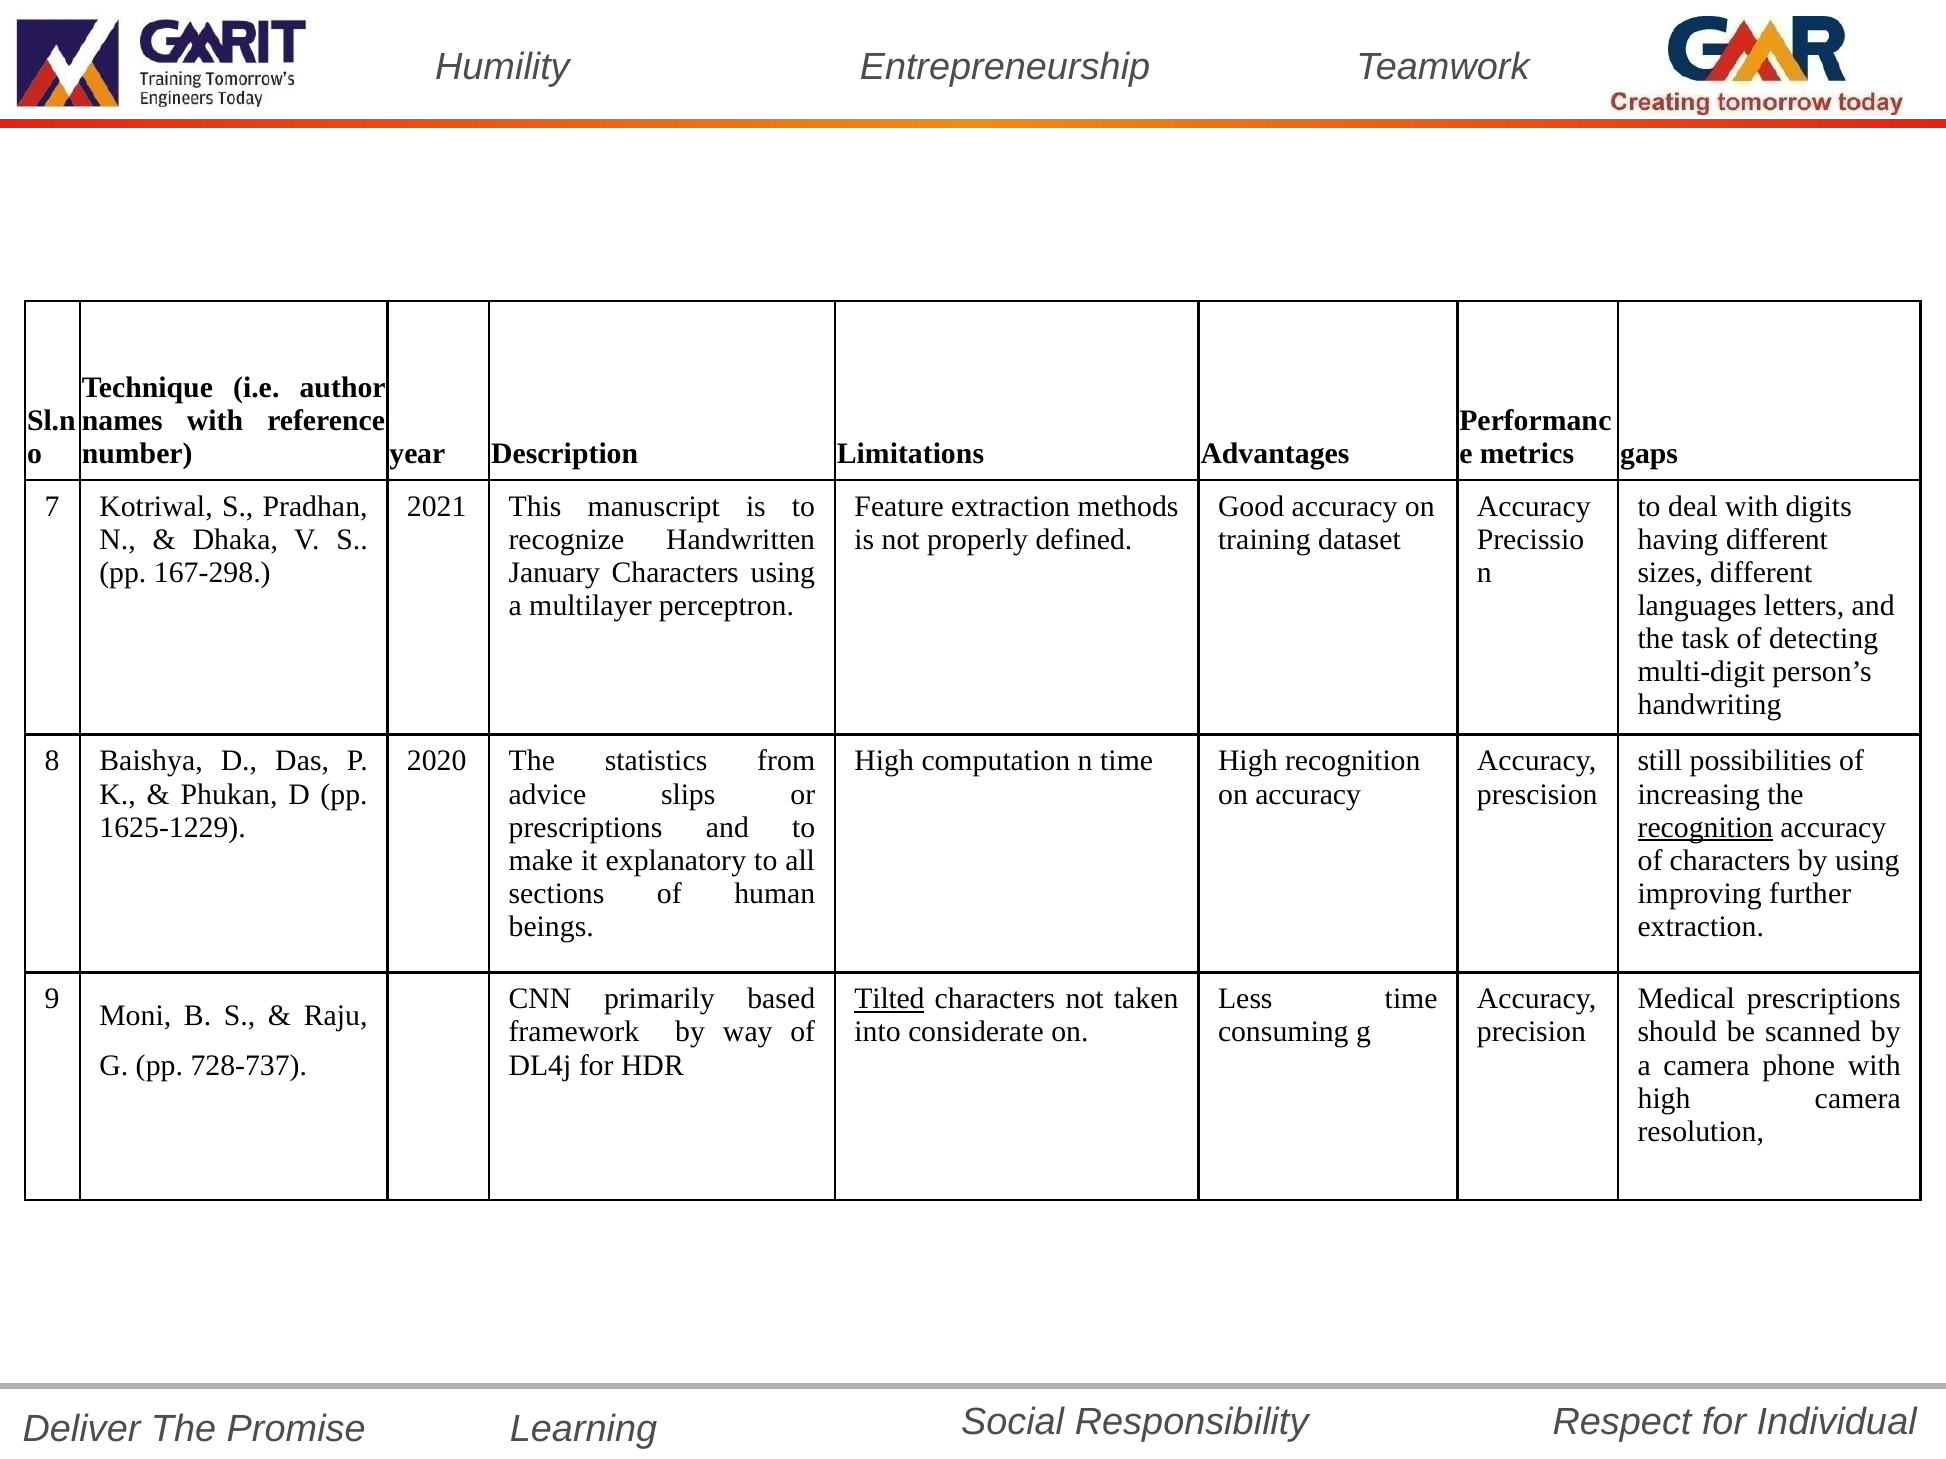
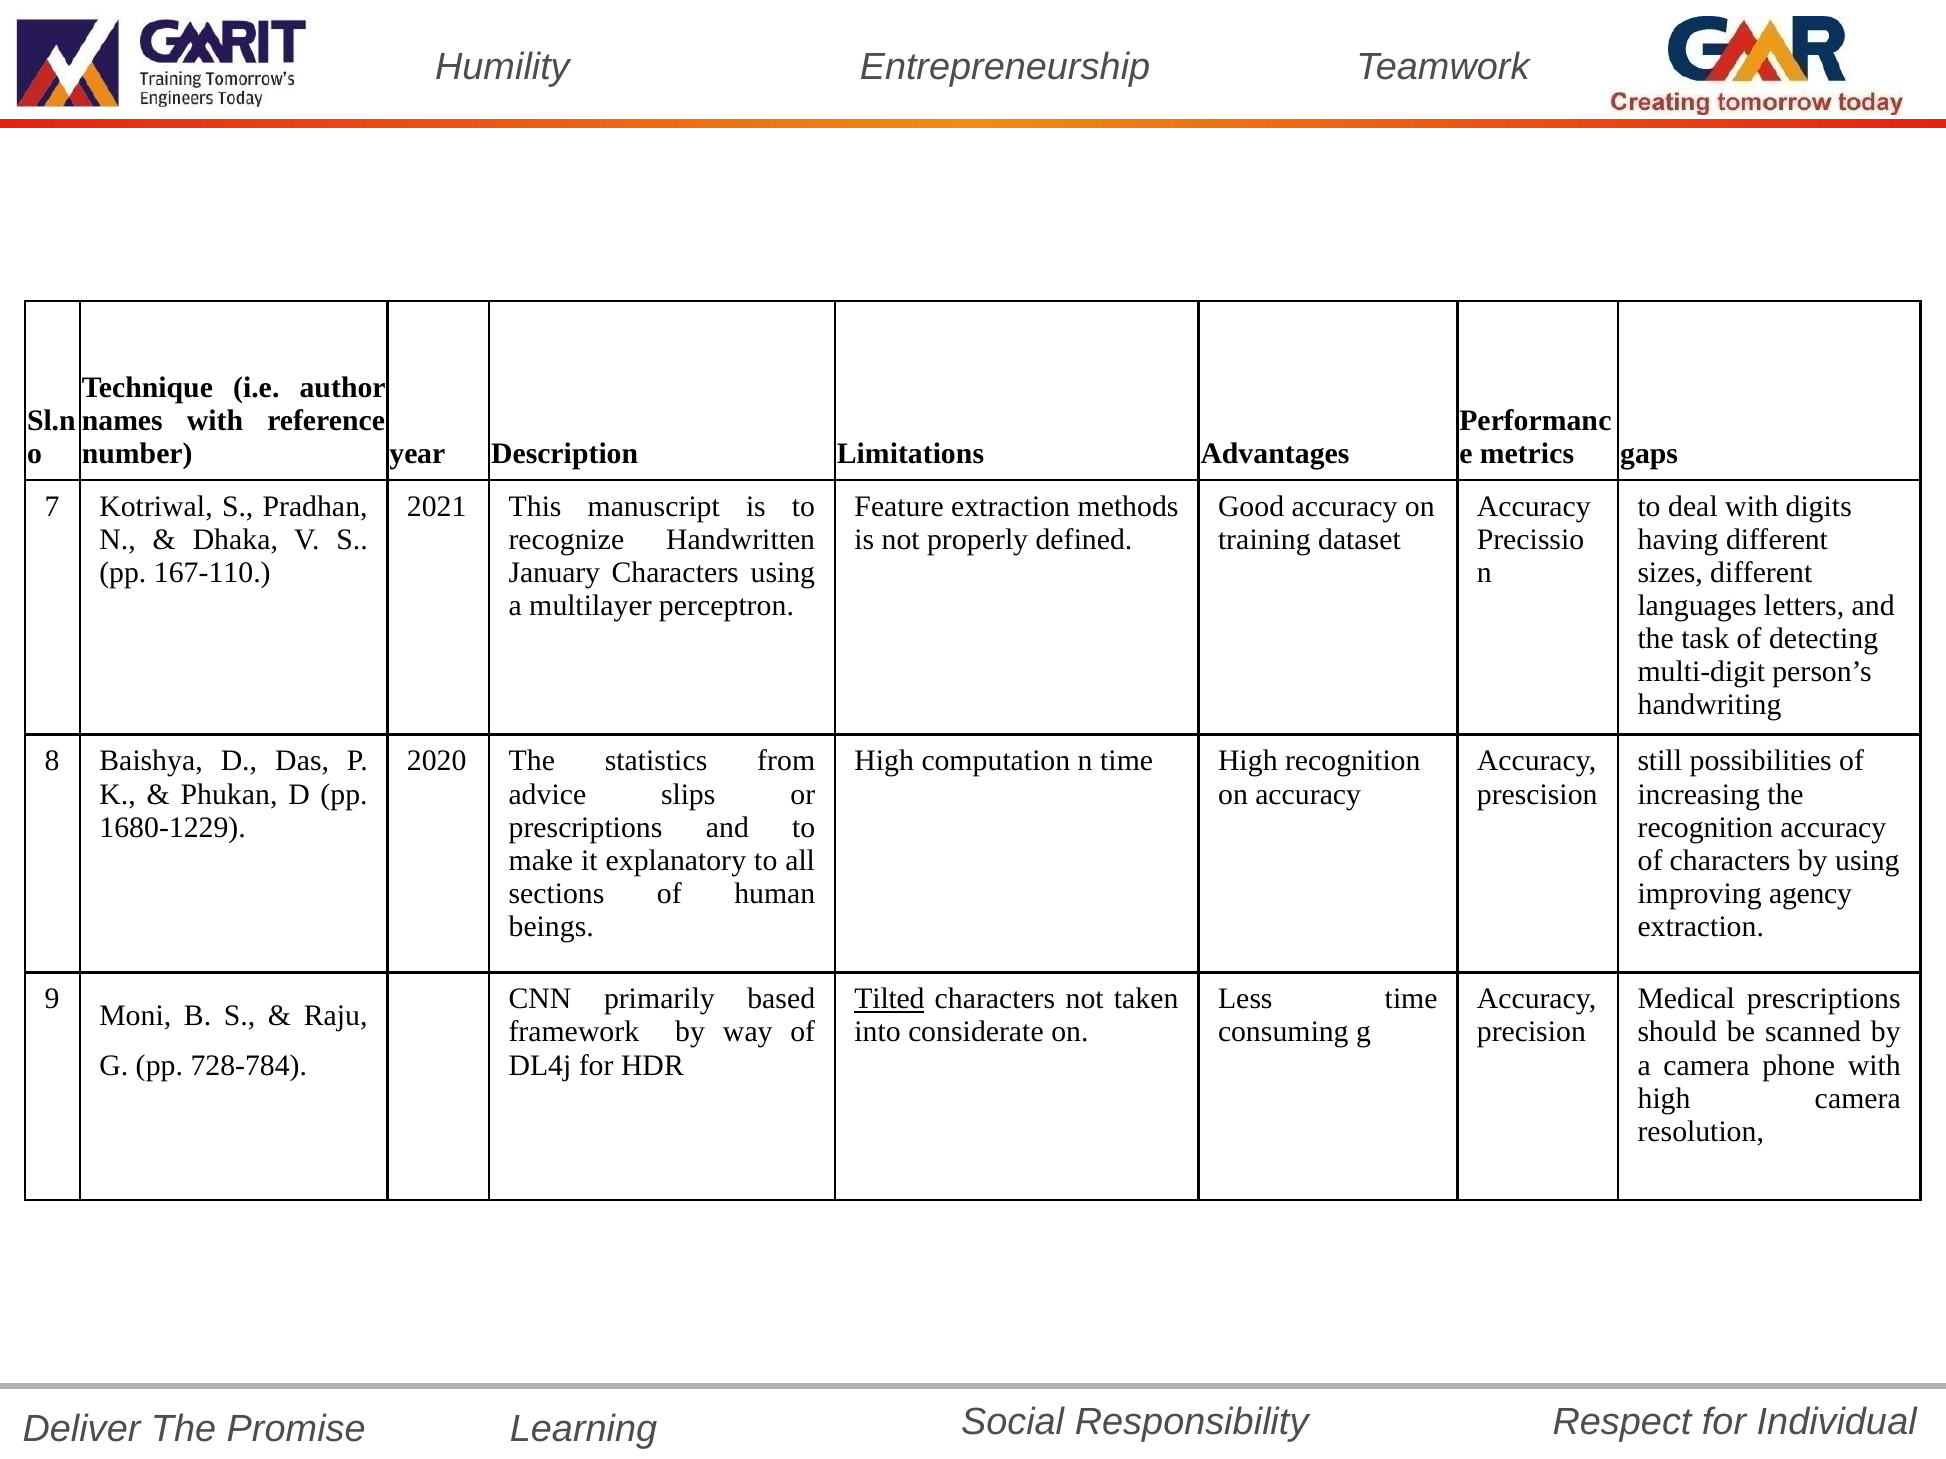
167-298: 167-298 -> 167-110 (212, 573)
1625-1229: 1625-1229 -> 1680-1229 (173, 828)
recognition underline: present -> none (1705, 828)
further: further -> agency (1811, 894)
728-737: 728-737 -> 728-784 (249, 1066)
